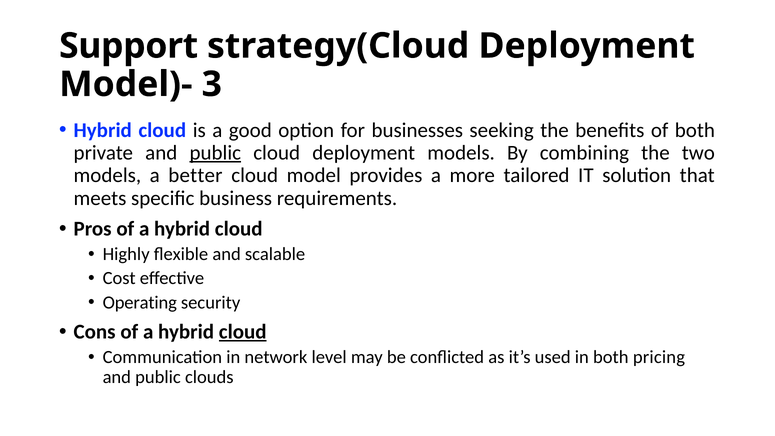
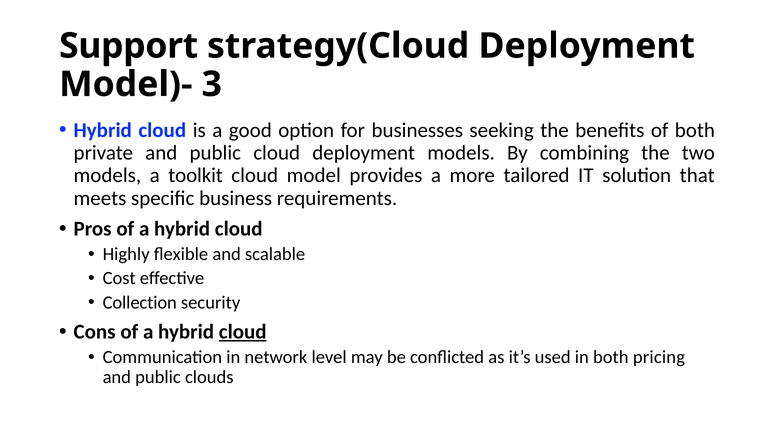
public underline: present -> none (215, 153)
better: better -> toolkit (196, 175)
Operating: Operating -> Collection (140, 302)
